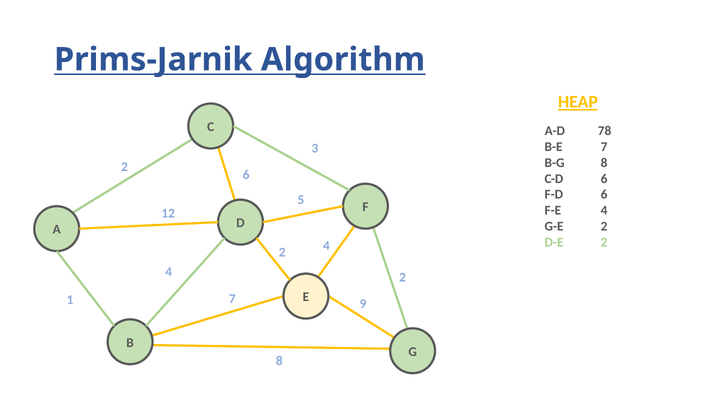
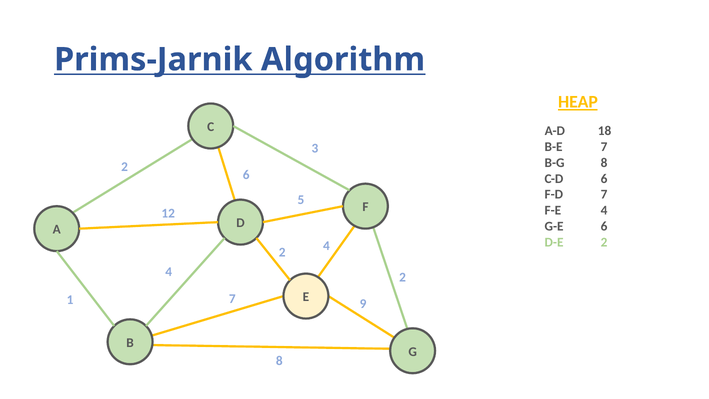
78: 78 -> 18 (605, 131)
F-D 6: 6 -> 7 (604, 194)
G-E 2: 2 -> 6 (604, 226)
